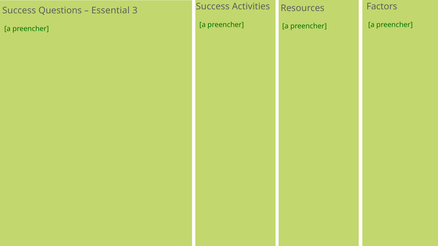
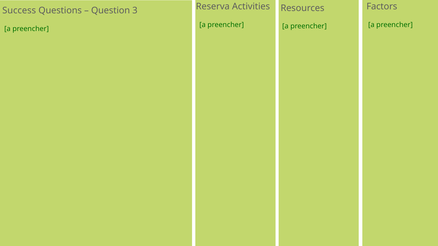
Success: Success -> Reserva (213, 7)
Essential: Essential -> Question (111, 11)
